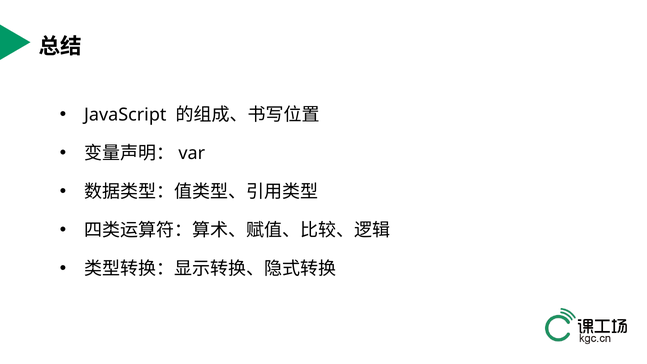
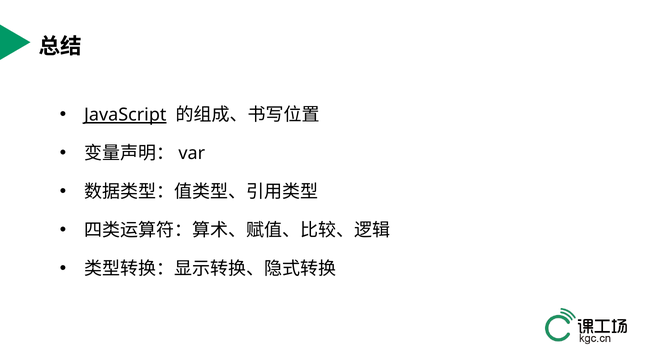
JavaScript underline: none -> present (125, 115)
